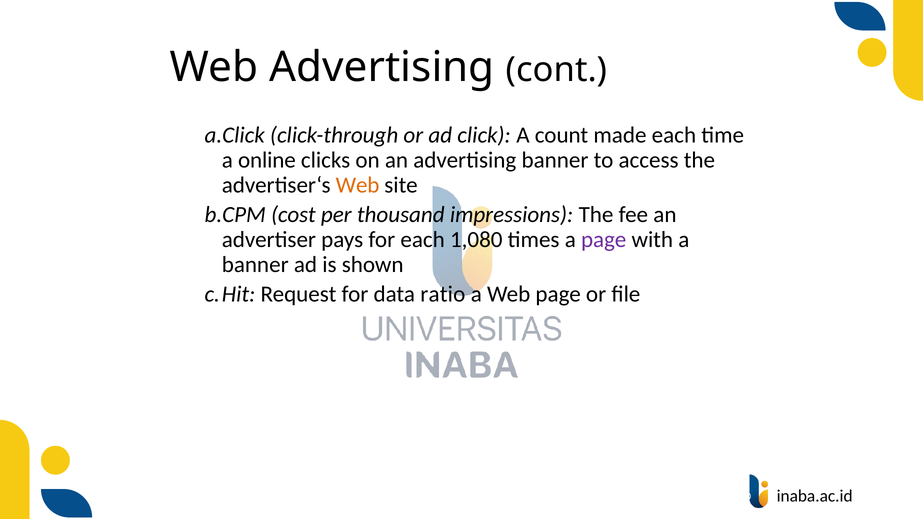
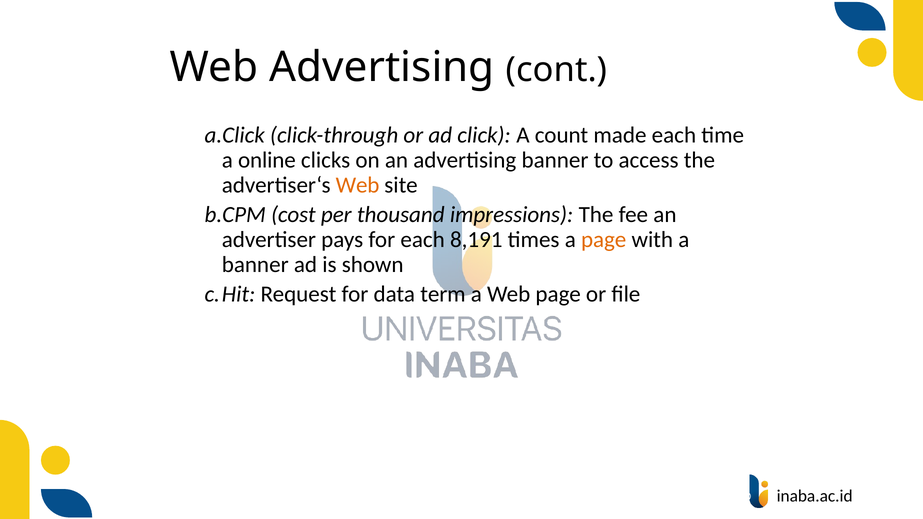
1,080: 1,080 -> 8,191 (476, 240)
page colour: purple -> orange (604, 240)
ratio: ratio -> term (443, 294)
